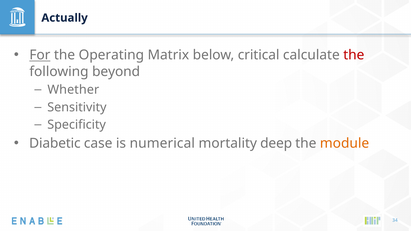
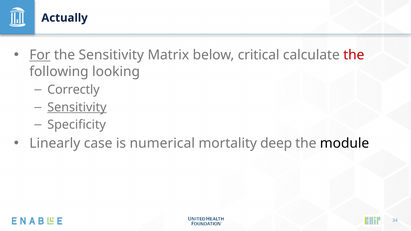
the Operating: Operating -> Sensitivity (111, 55)
beyond: beyond -> looking (116, 72)
Whether: Whether -> Correctly (73, 90)
Sensitivity underline: none -> present (77, 107)
Diabetic: Diabetic -> Linearly (55, 143)
module colour: orange -> black (345, 143)
